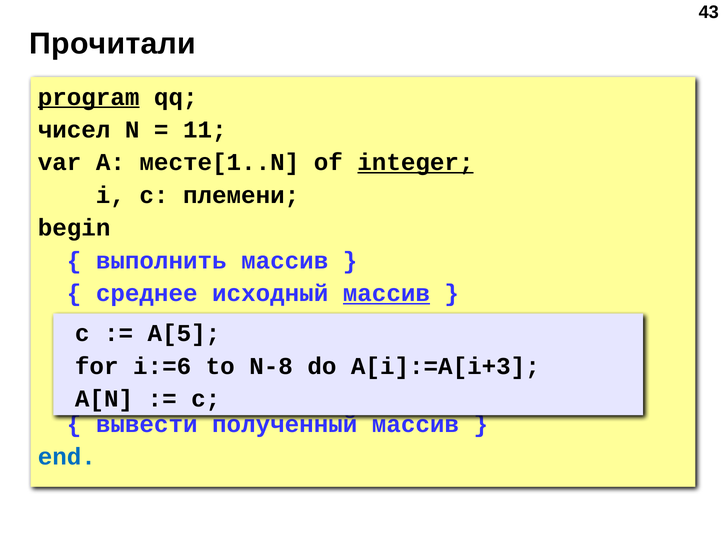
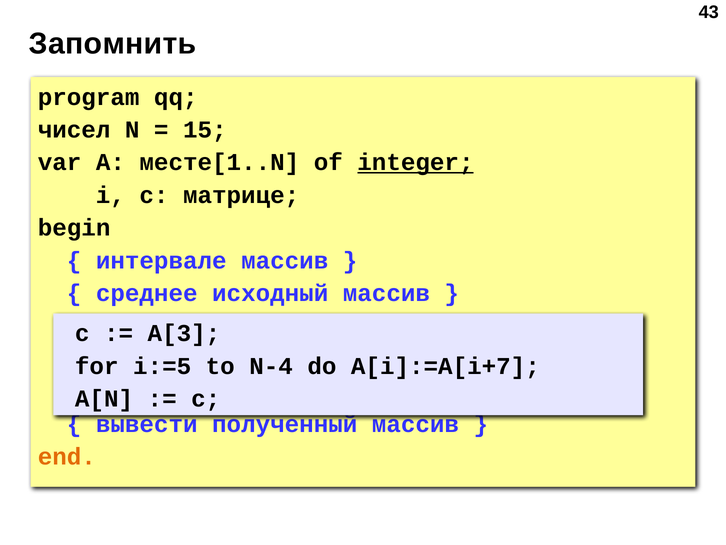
Прочитали: Прочитали -> Запомнить (113, 44)
program underline: present -> none (89, 97)
11: 11 -> 15 (205, 130)
племени: племени -> матрице (241, 195)
выполнить: выполнить -> интервале (161, 260)
массив underline: present -> none (386, 293)
A[5: A[5 -> A[3 (184, 333)
i:=6: i:=6 -> i:=5 (162, 366)
N-8: N-8 -> N-4 (271, 366)
A[i]:=A[i+3: A[i]:=A[i+3 -> A[i]:=A[i+7 (445, 366)
end colour: blue -> orange (67, 456)
